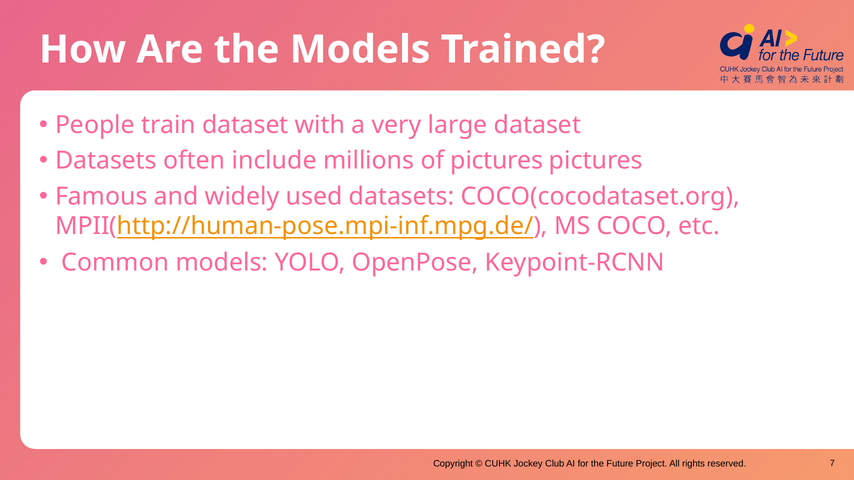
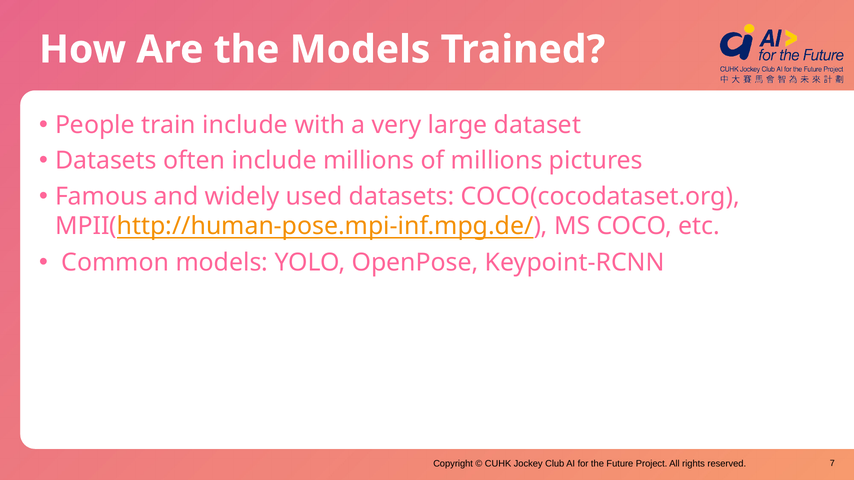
train dataset: dataset -> include (245, 125)
of pictures: pictures -> millions (497, 161)
